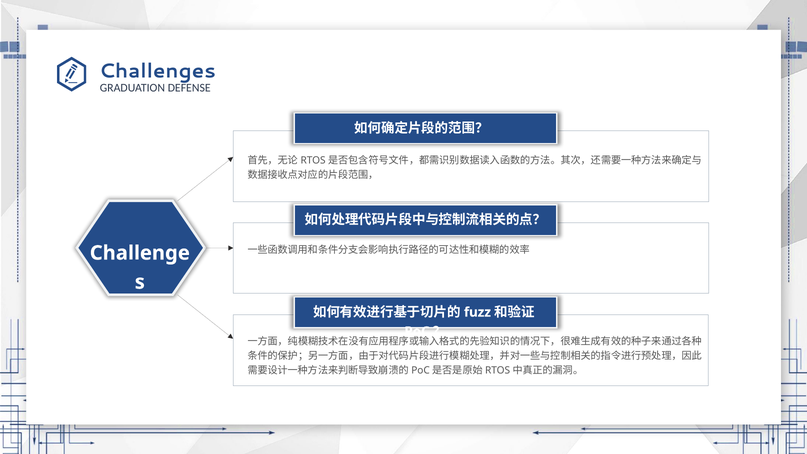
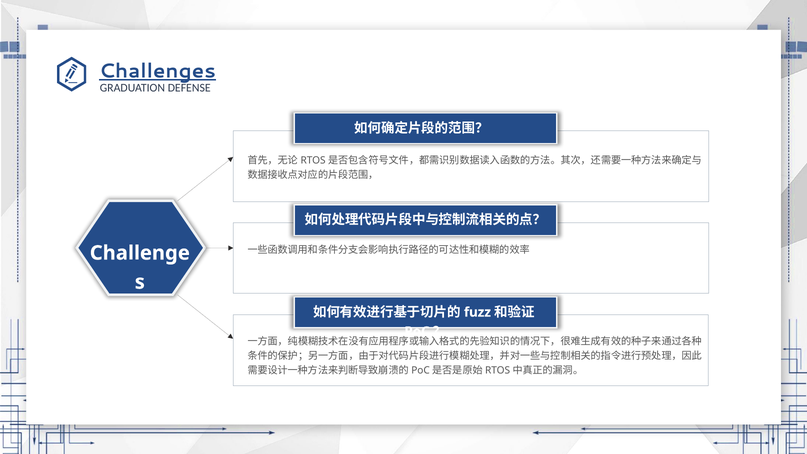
Challenges underline: none -> present (157, 71)
